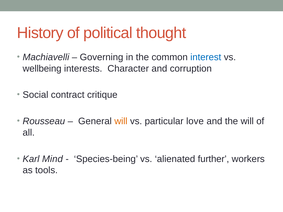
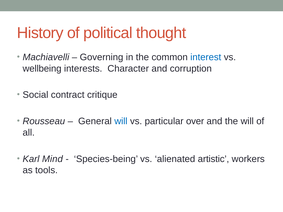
will colour: orange -> blue (121, 121)
love: love -> over (195, 121)
further: further -> artistic (213, 159)
